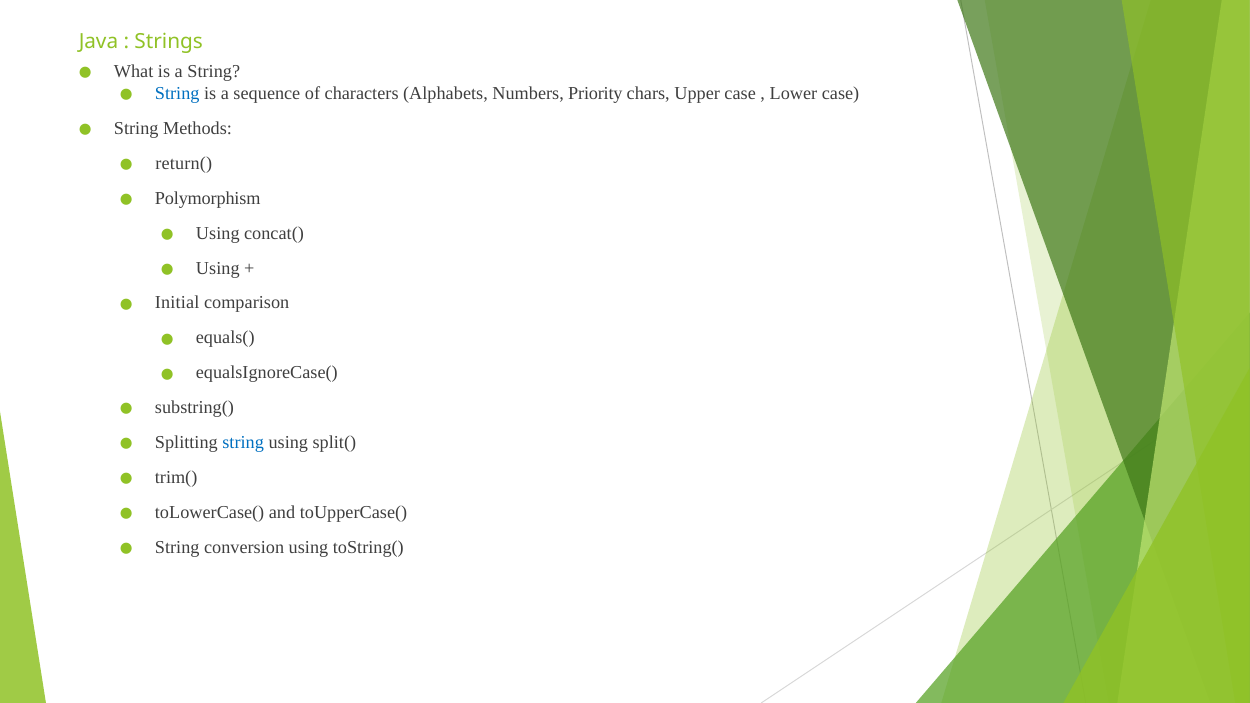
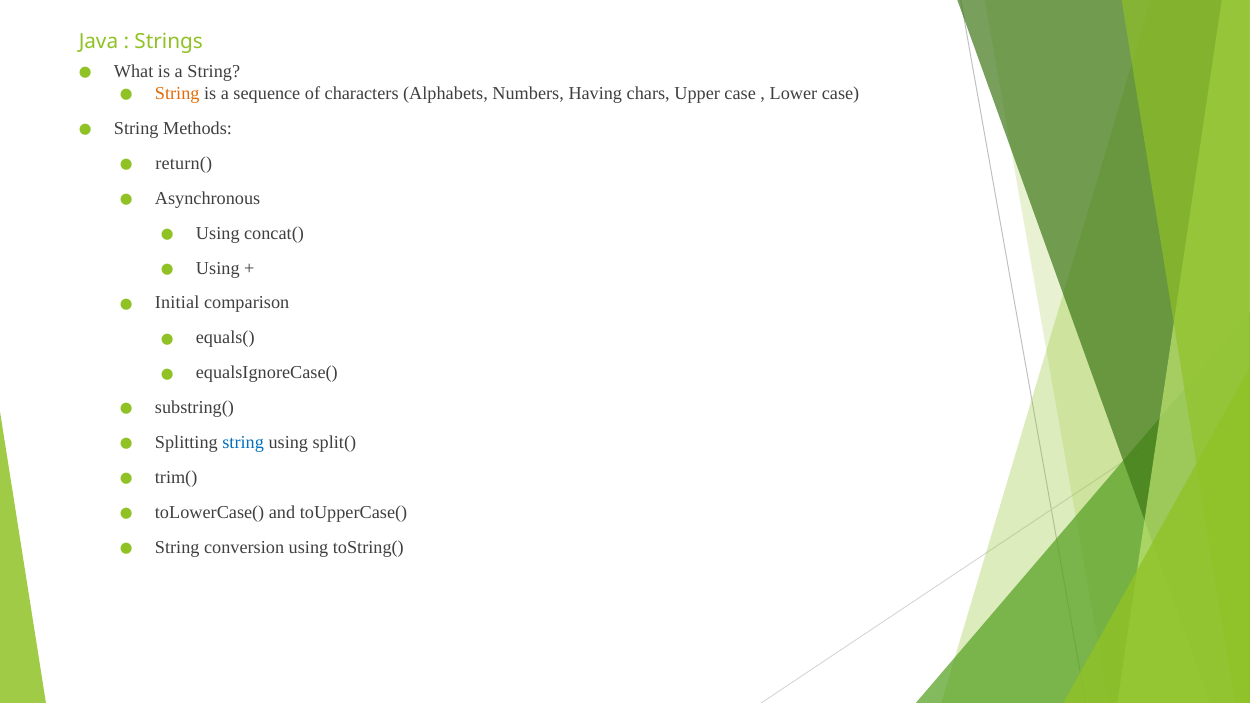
String colour: blue -> orange (177, 93)
Priority: Priority -> Having (595, 93)
Polymorphism: Polymorphism -> Asynchronous (208, 198)
